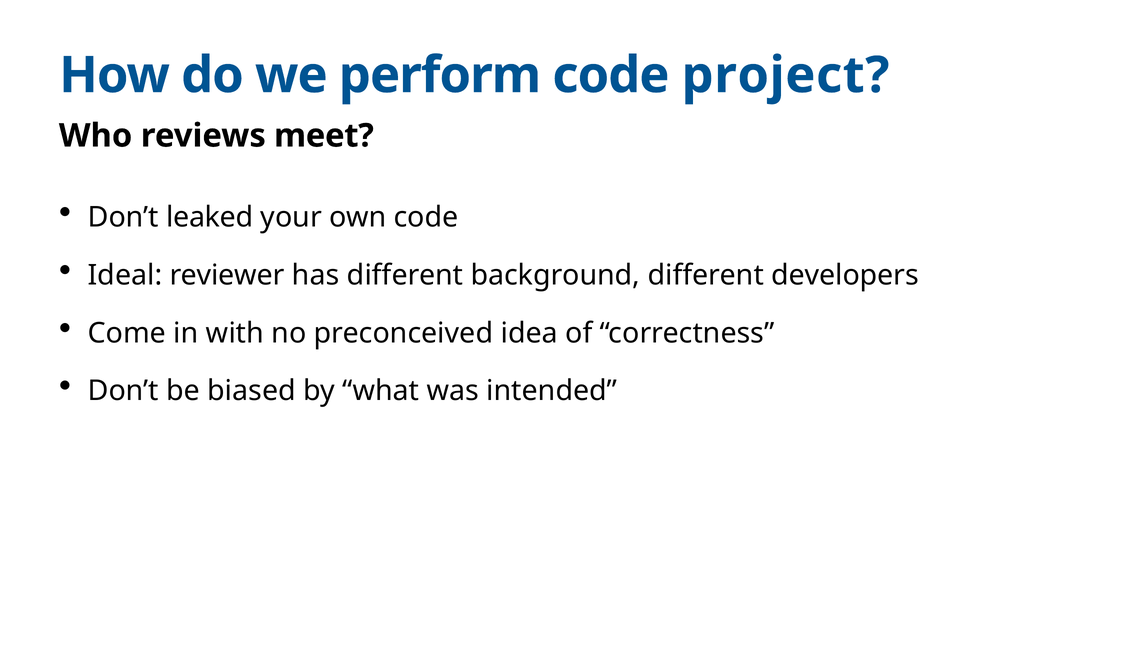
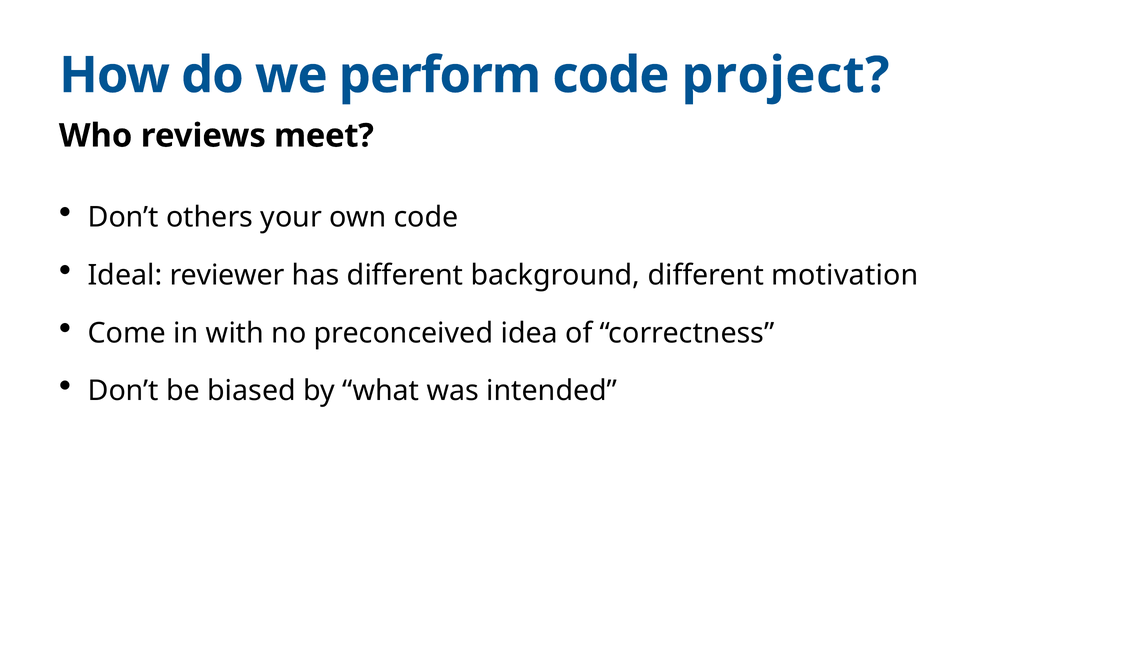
leaked: leaked -> others (210, 217)
developers: developers -> motivation (845, 275)
